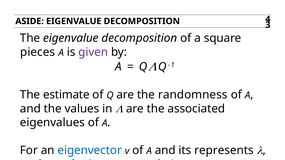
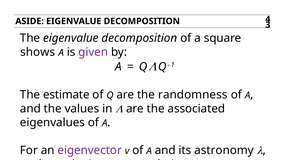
pieces: pieces -> shows (38, 52)
eigenvector colour: blue -> purple (90, 150)
represents: represents -> astronomy (224, 150)
